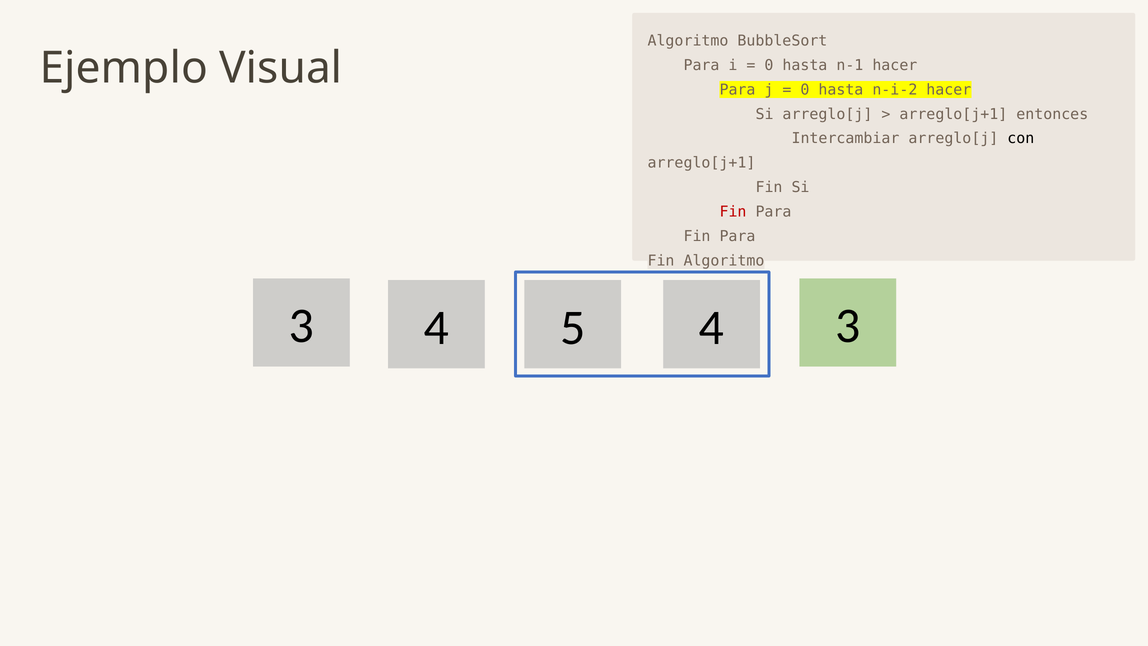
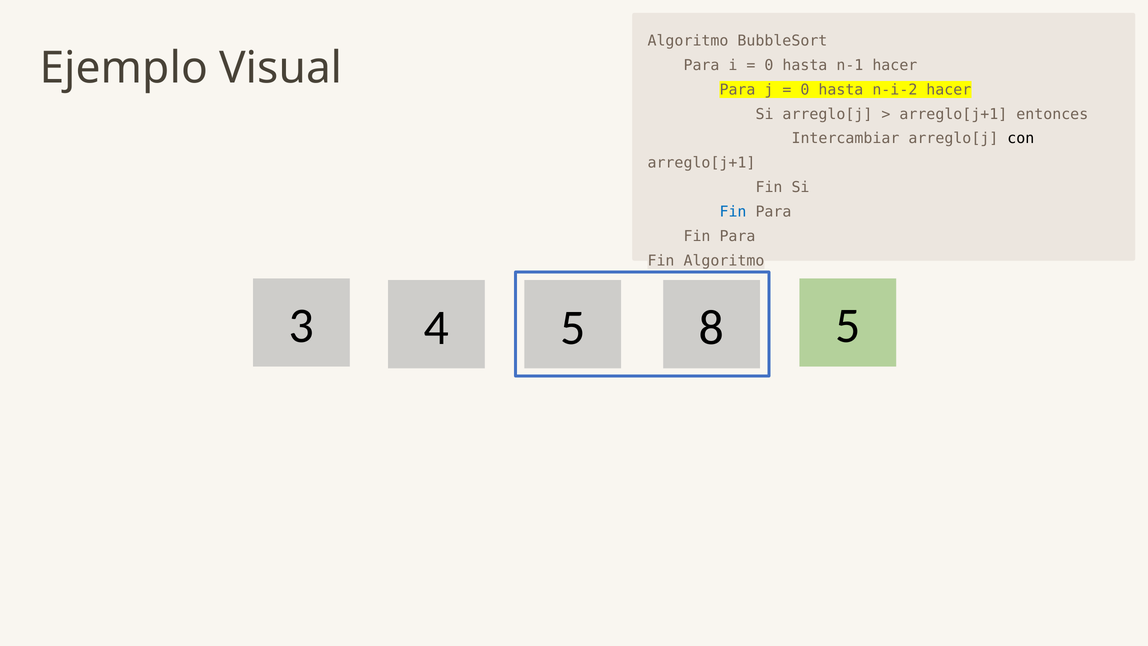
Fin colour: red -> blue (733, 212)
3 3: 3 -> 5 (848, 326)
4 4: 4 -> 8 (712, 328)
